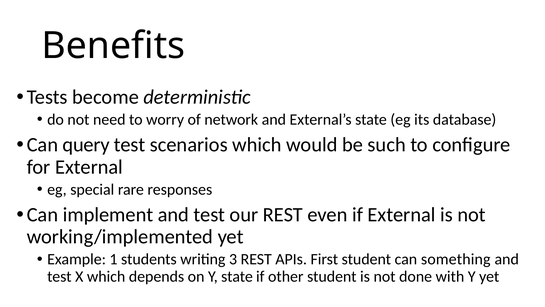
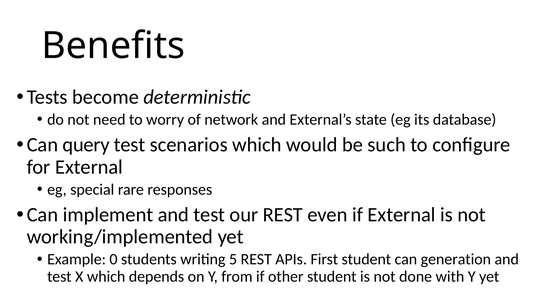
1: 1 -> 0 (114, 259)
3: 3 -> 5 (233, 259)
something: something -> generation (456, 259)
Y state: state -> from (237, 276)
